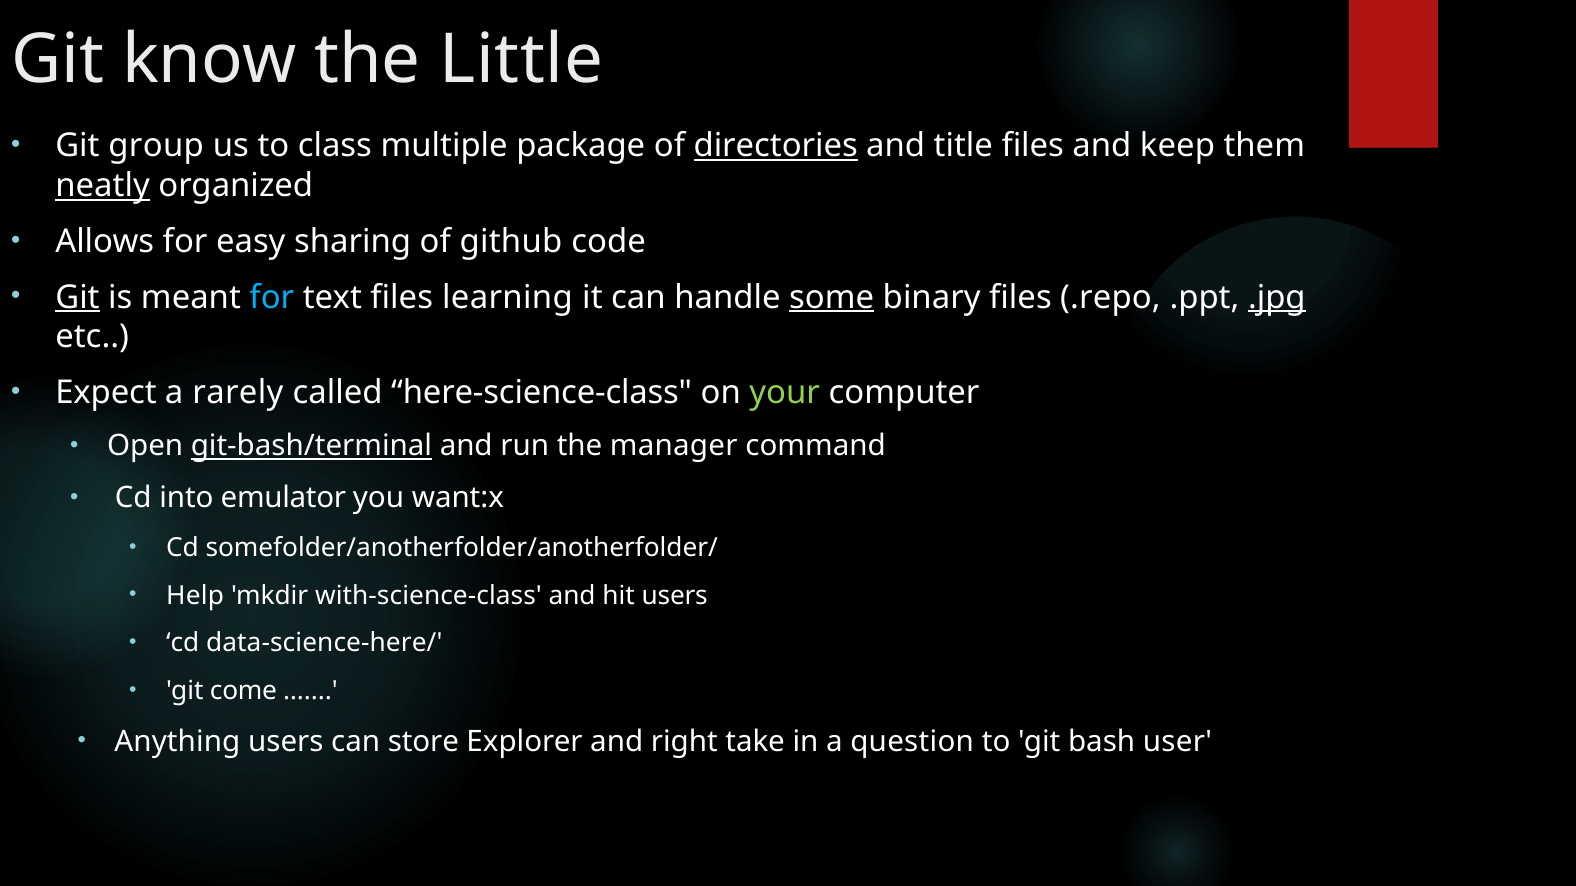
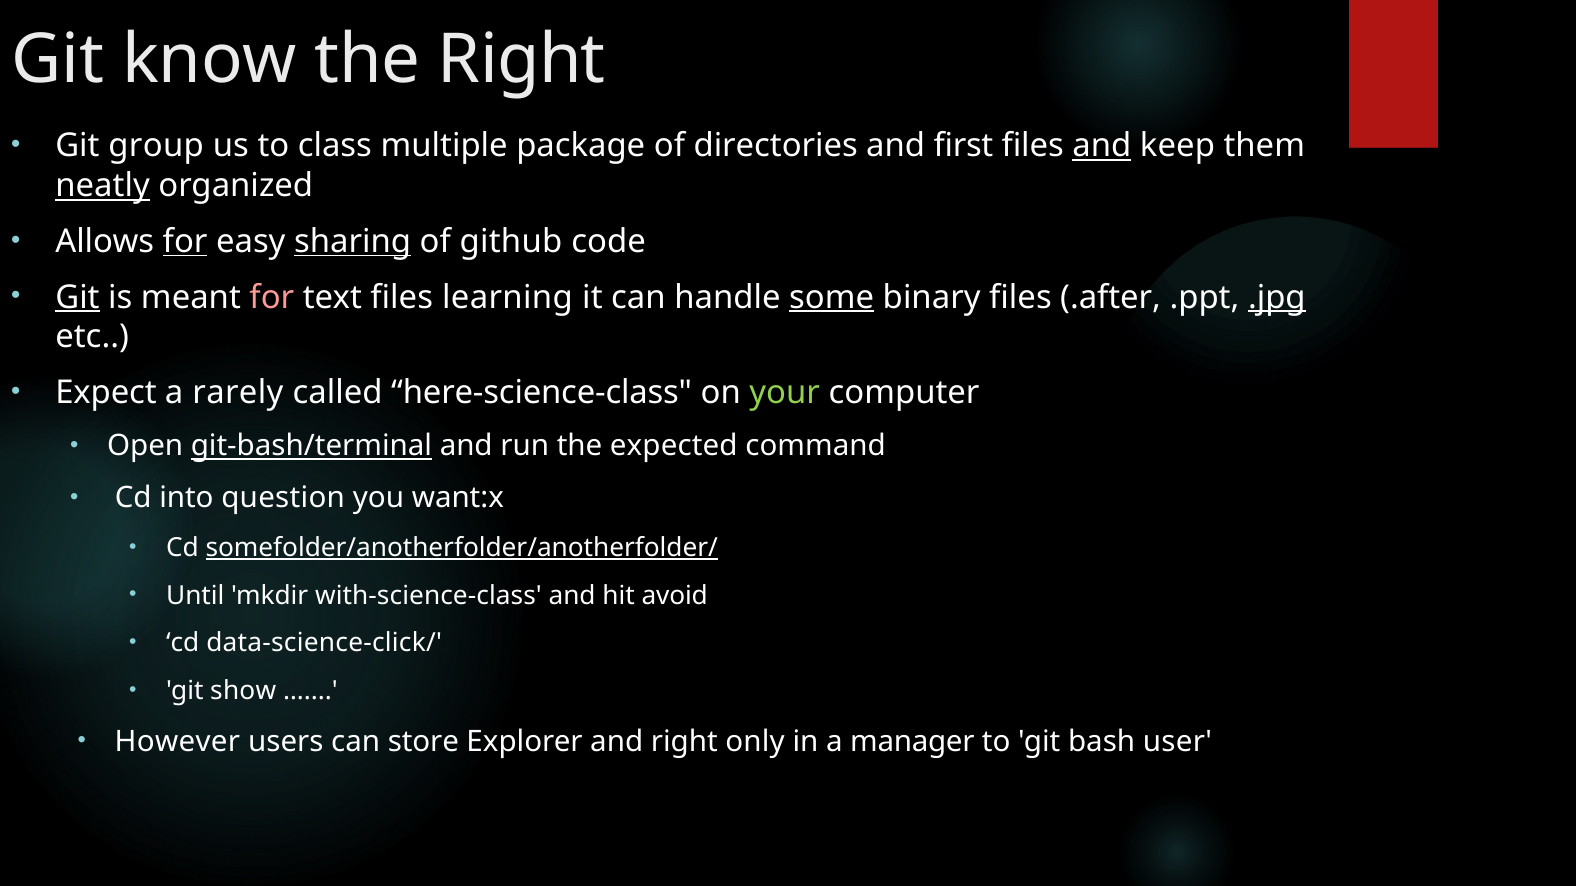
the Little: Little -> Right (522, 60)
directories underline: present -> none (776, 146)
title: title -> first (963, 146)
and underline: none -> present (1102, 146)
for underline: none -> present (185, 242)
sharing underline: none -> present (353, 242)
for colour: light blue -> pink (272, 297)
.repo: .repo -> .after (1111, 297)
manager: manager -> expected (674, 446)
emulator: emulator -> question (283, 498)
somefolder/anotherfolder/anotherfolder/ underline: none -> present (462, 548)
Help: Help -> Until (195, 596)
hit users: users -> avoid (675, 596)
data-science-here/: data-science-here/ -> data-science-click/ (324, 644)
come: come -> show (243, 692)
Anything: Anything -> However (177, 742)
take: take -> only (755, 742)
question: question -> manager (912, 742)
